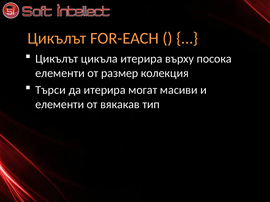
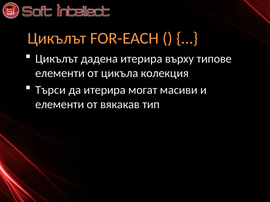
цикъла: цикъла -> дадена (99, 59)
посока: посока -> типове (214, 59)
размер: размер -> цикъла (120, 73)
